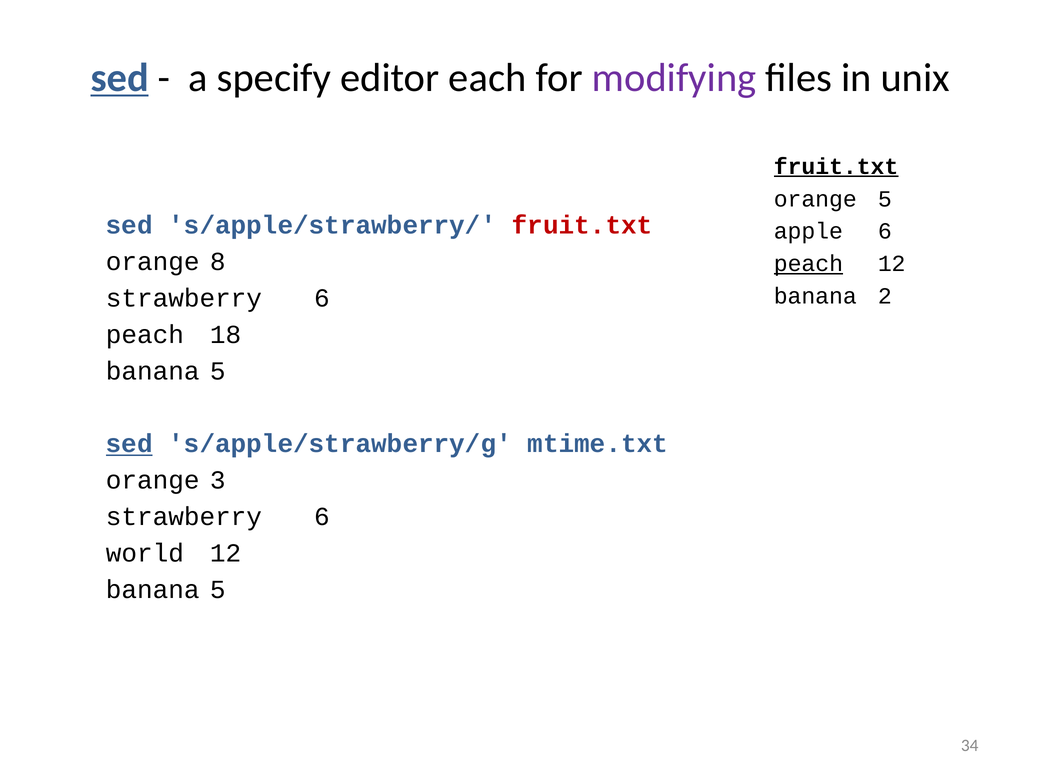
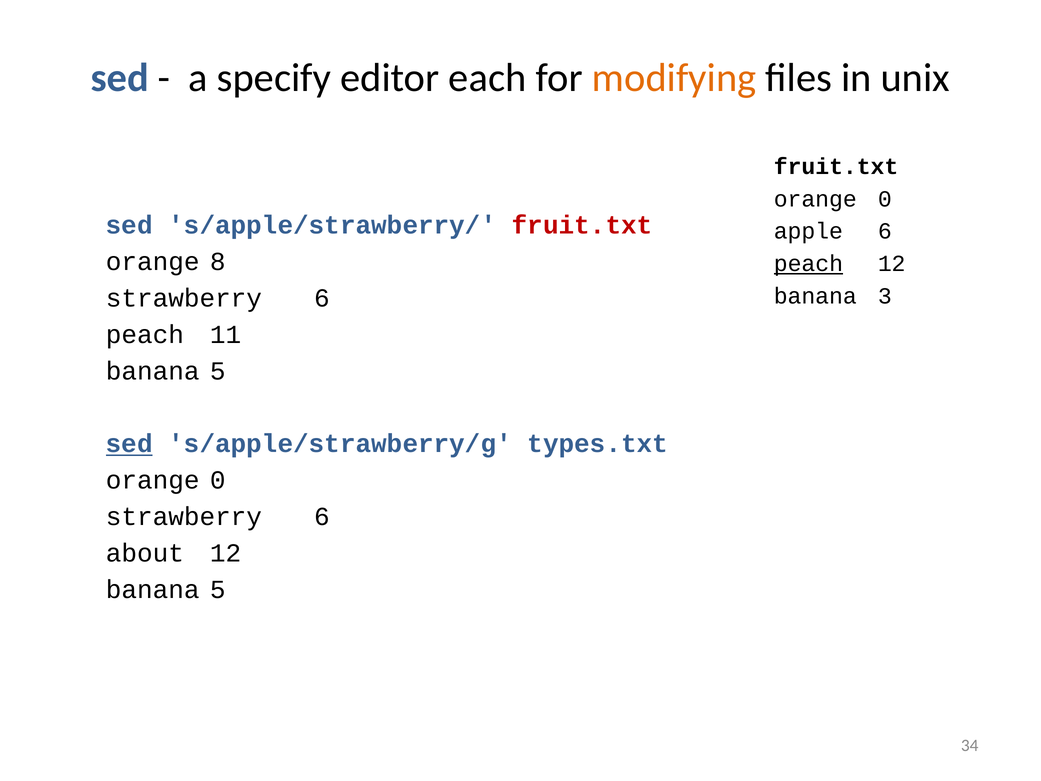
sed underline: present -> none (120, 78)
modifying colour: purple -> orange (674, 78)
fruit.txt underline: present -> none (836, 166)
5: 5 -> 0 (885, 199)
2: 2 -> 3 (885, 296)
18: 18 -> 11 (226, 334)
mtime.txt: mtime.txt -> types.txt (598, 444)
3: 3 -> 0 (218, 480)
world: world -> about (145, 553)
